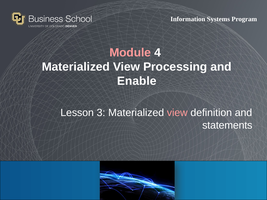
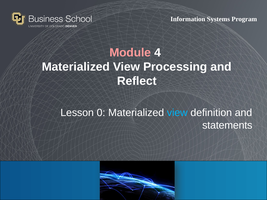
Enable: Enable -> Reflect (137, 81)
3: 3 -> 0 (101, 113)
view colour: pink -> light blue (177, 113)
